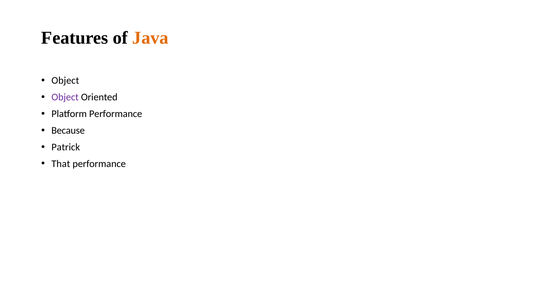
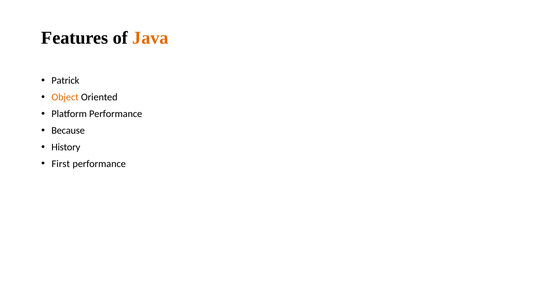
Object: Object -> Patrick (65, 80)
Object colour: purple -> orange (65, 97)
Patrick: Patrick -> History (66, 147)
That: That -> First (61, 164)
